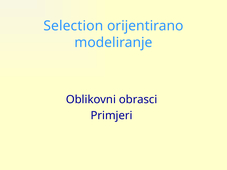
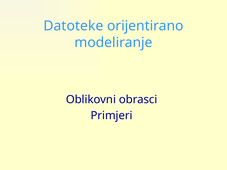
Selection: Selection -> Datoteke (73, 26)
